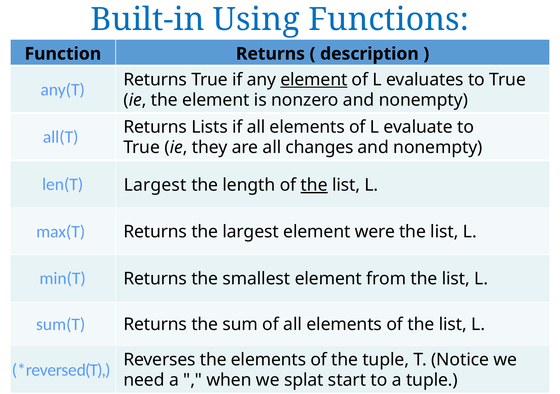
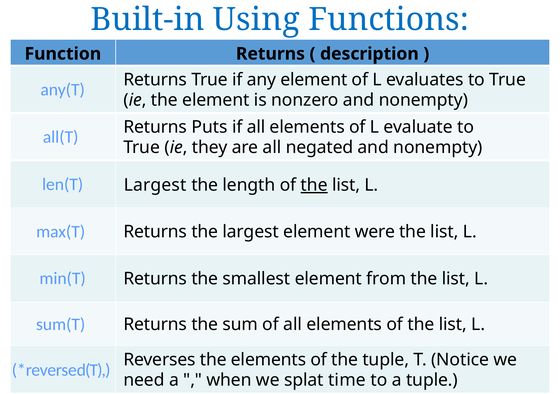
element underline: present -> none (314, 80)
Lists: Lists -> Puts (210, 127)
changes: changes -> negated (319, 148)
start: start -> time (347, 381)
